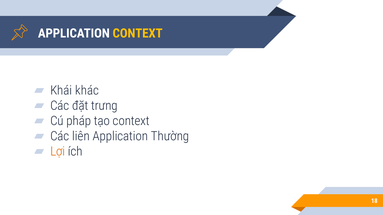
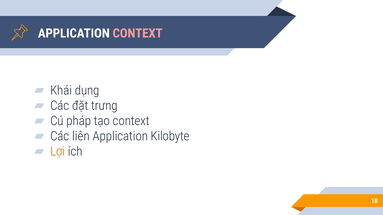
CONTEXT colour: yellow -> pink (138, 33)
khác: khác -> dụng (87, 90)
Thường: Thường -> Kilobyte (170, 136)
